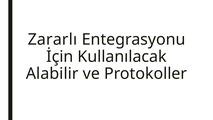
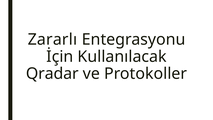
Alabilir: Alabilir -> Qradar (52, 74)
